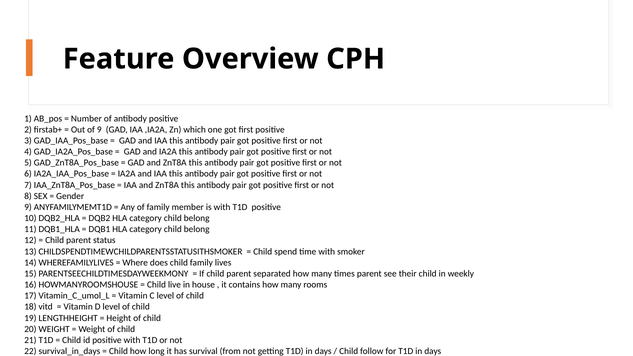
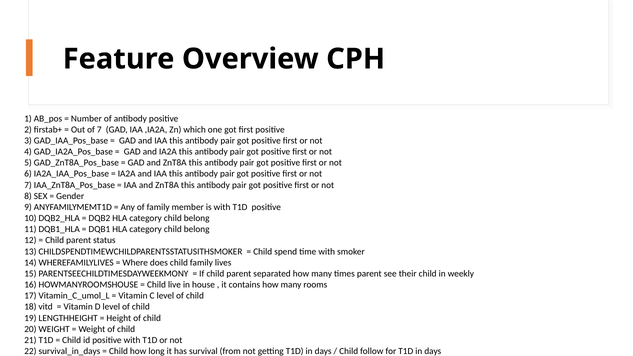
of 9: 9 -> 7 (99, 130)
